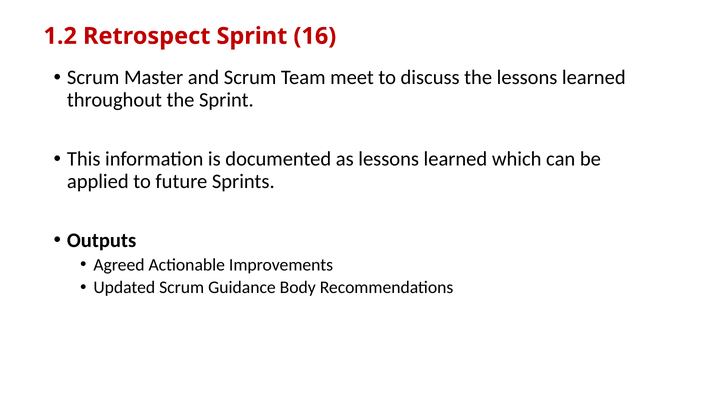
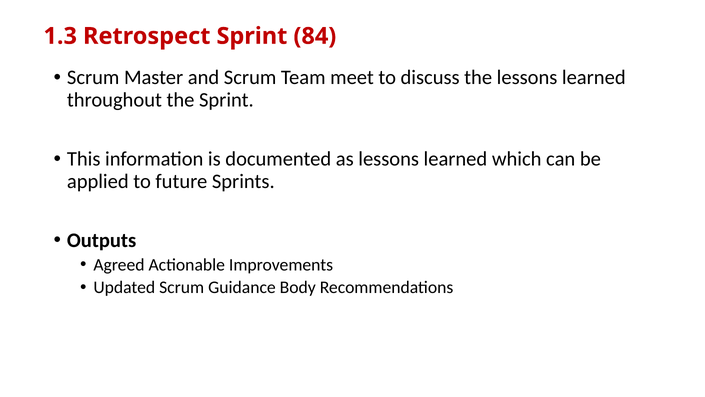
1.2: 1.2 -> 1.3 (60, 36)
16: 16 -> 84 (315, 36)
